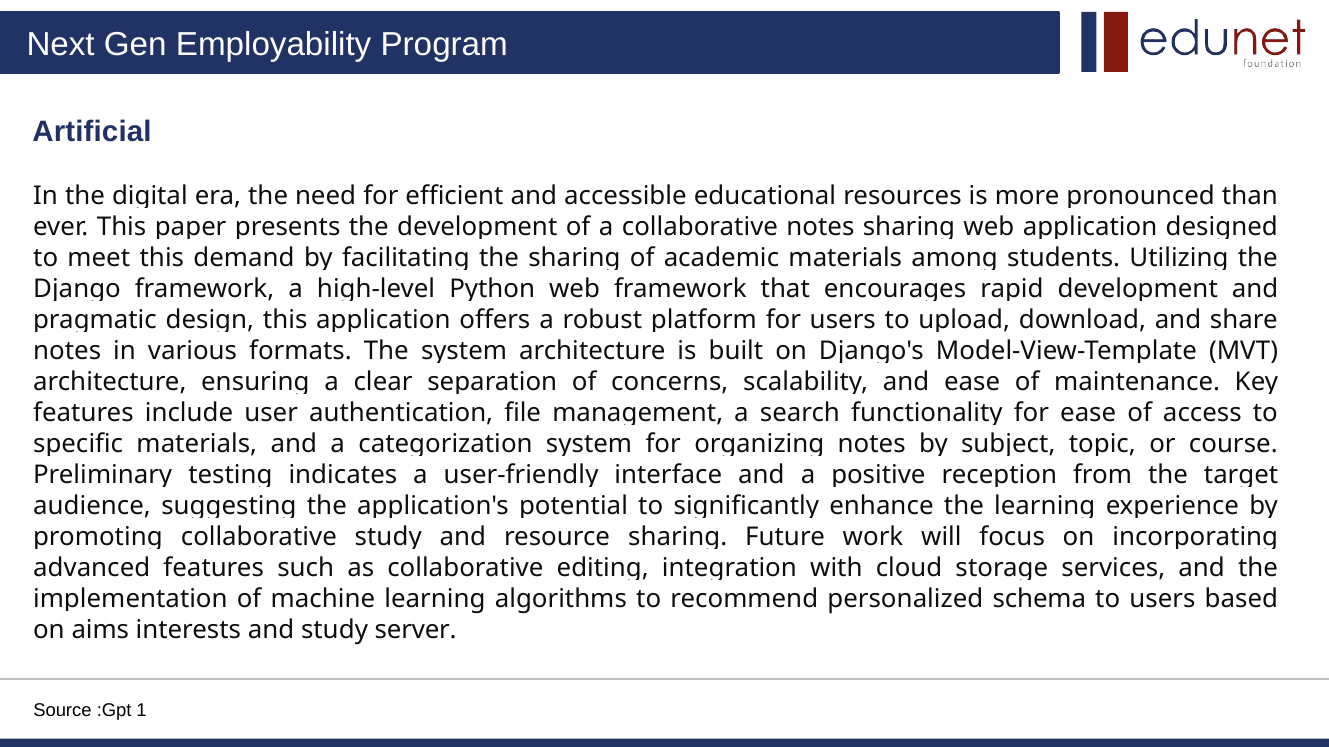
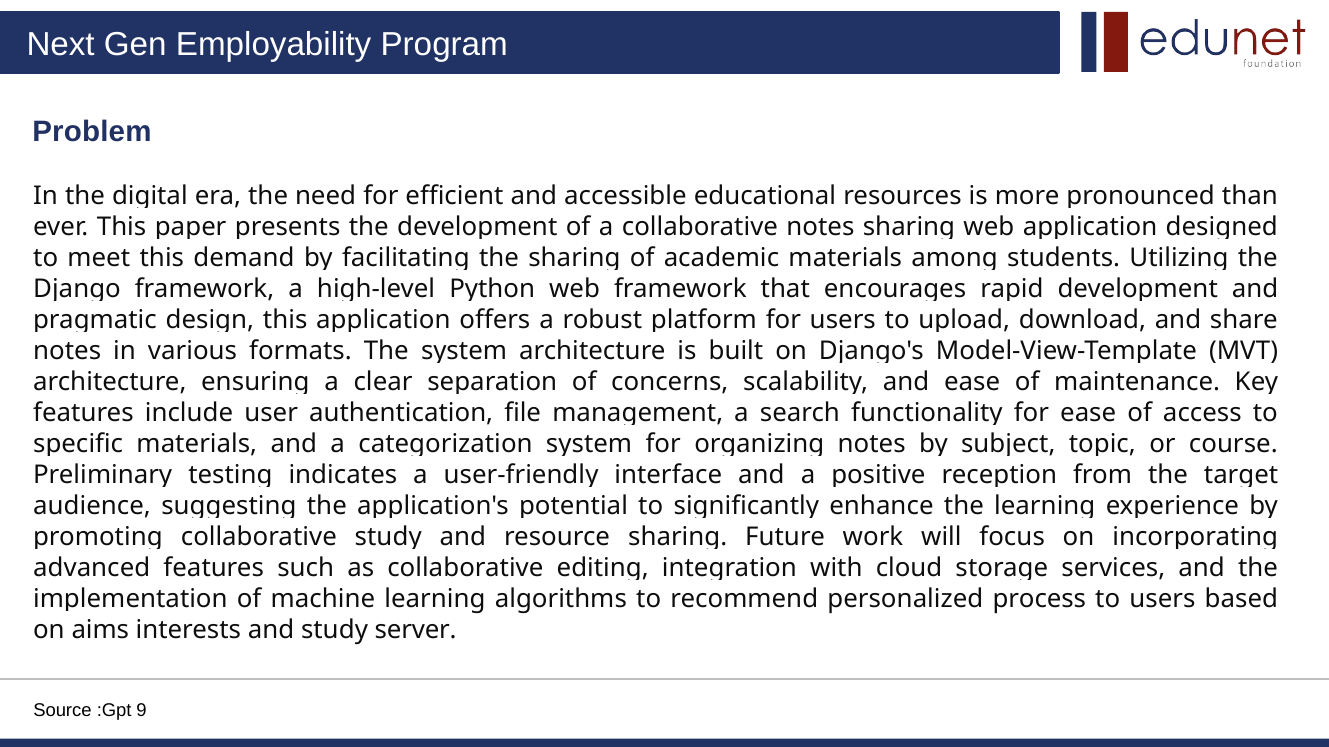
Artificial: Artificial -> Problem (92, 132)
schema: schema -> process (1039, 599)
1: 1 -> 9 (142, 711)
